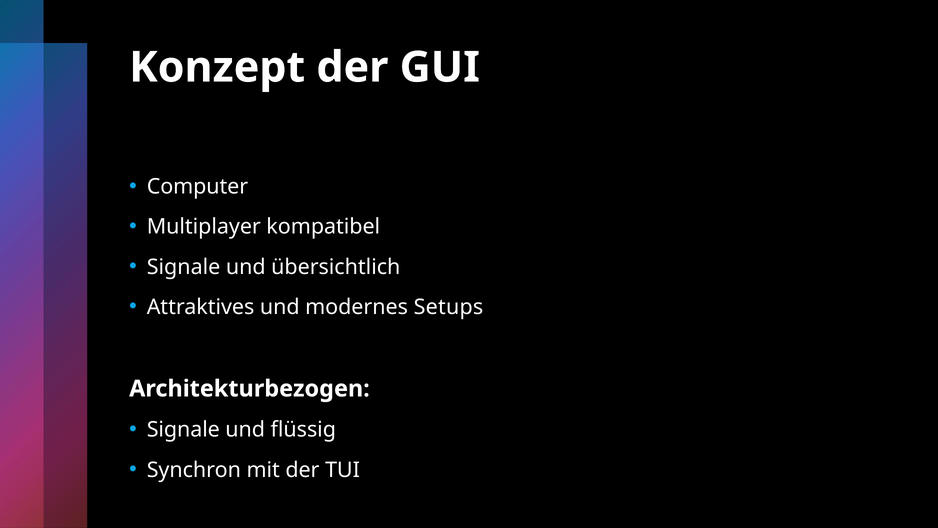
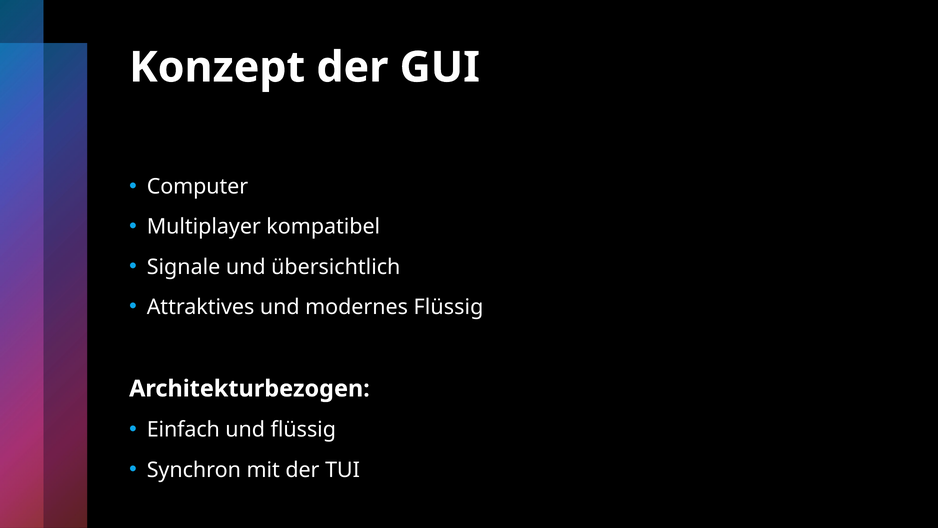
modernes Setups: Setups -> Flüssig (449, 307)
Signale: Signale -> Einfach (183, 430)
